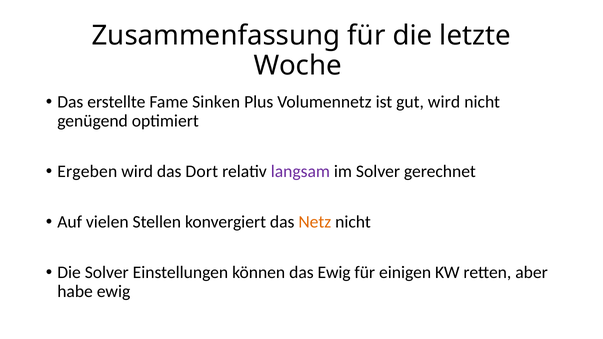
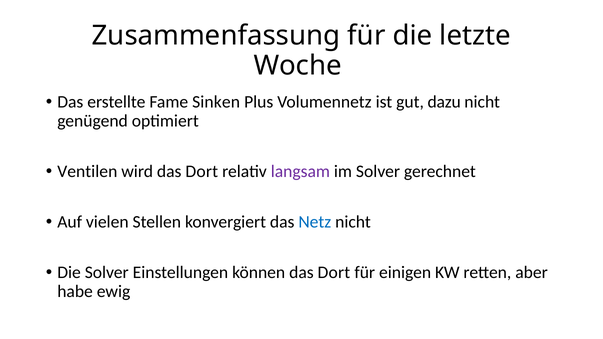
gut wird: wird -> dazu (444, 102)
Ergeben: Ergeben -> Ventilen (87, 172)
Netz colour: orange -> blue (315, 222)
können das Ewig: Ewig -> Dort (334, 273)
